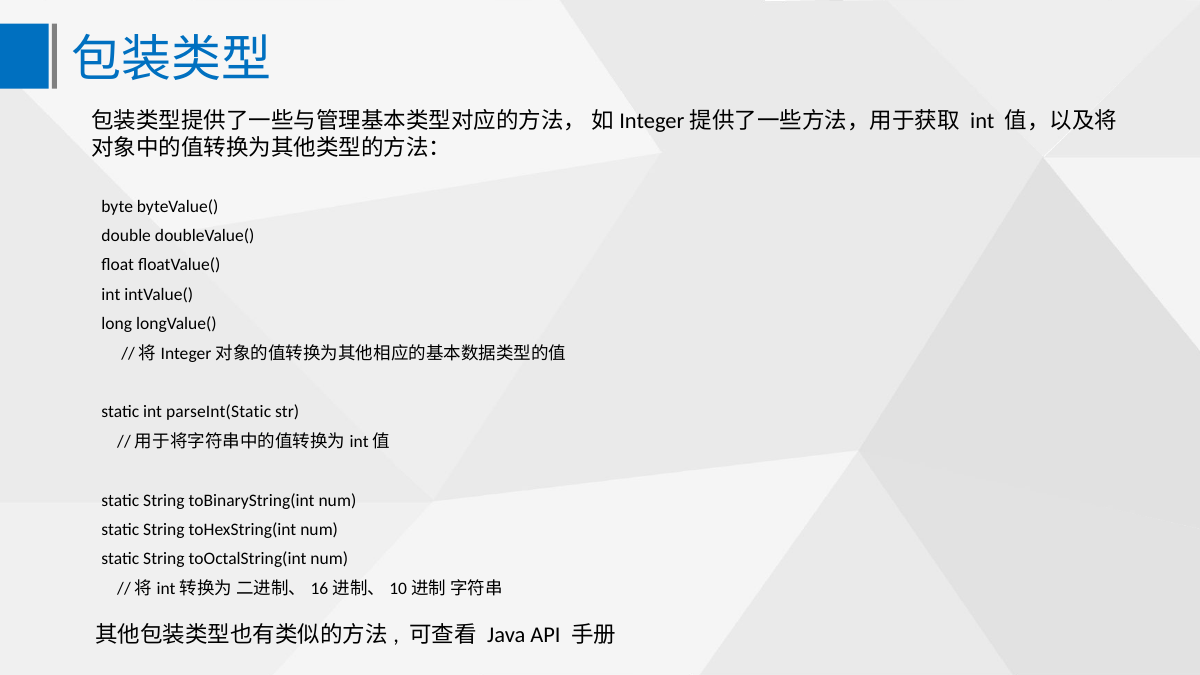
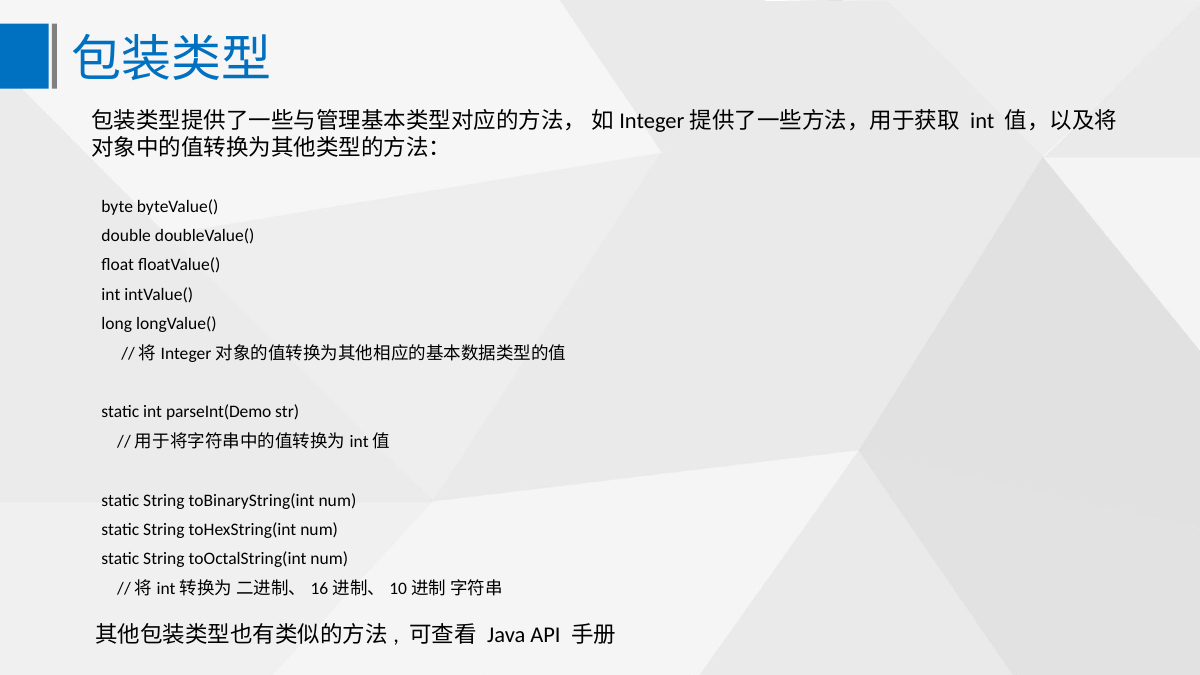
parseInt(Static: parseInt(Static -> parseInt(Demo (219, 412)
